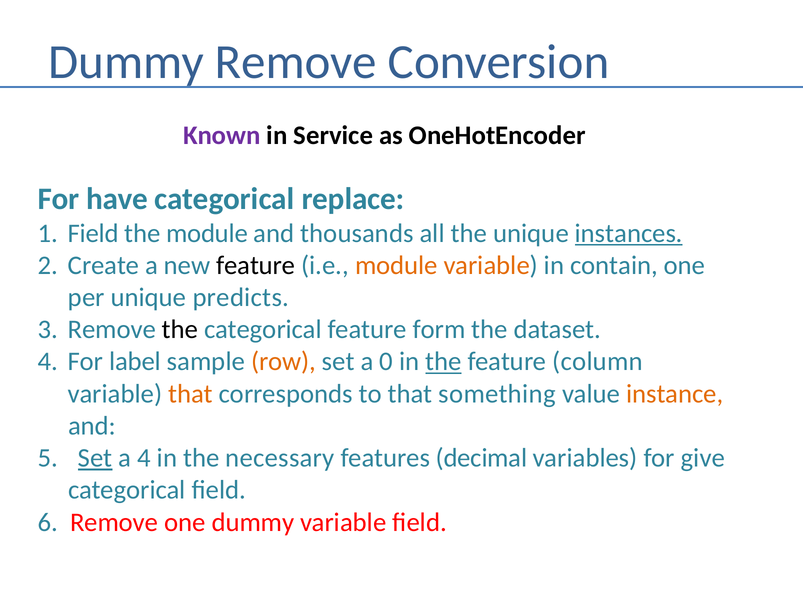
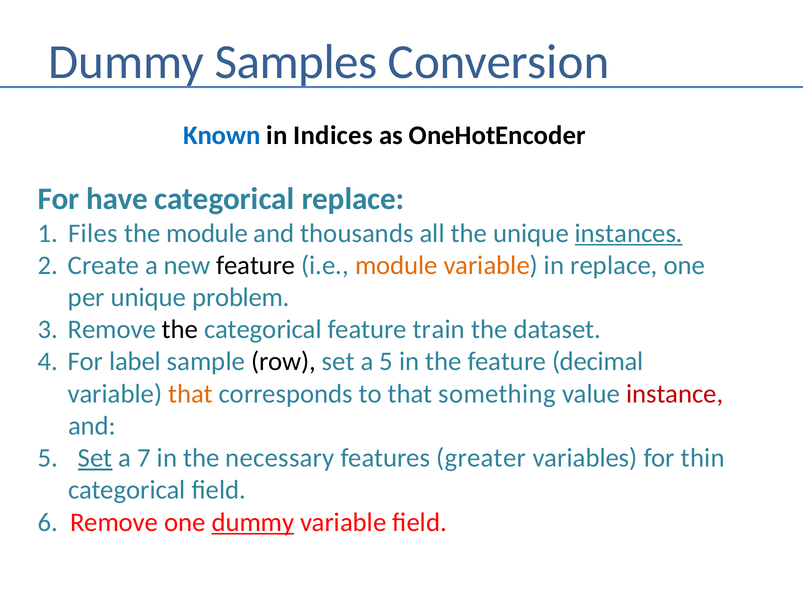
Dummy Remove: Remove -> Samples (296, 62)
Known colour: purple -> blue (222, 136)
Service: Service -> Indices (333, 136)
1 Field: Field -> Files (93, 233)
in contain: contain -> replace (614, 265)
predicts: predicts -> problem (241, 298)
form: form -> train (439, 330)
row colour: orange -> black (284, 362)
a 0: 0 -> 5 (386, 362)
the underline: present -> none (443, 362)
column: column -> decimal (598, 362)
instance colour: orange -> red (675, 394)
a 4: 4 -> 7 (144, 458)
decimal: decimal -> greater (481, 458)
give: give -> thin (703, 458)
dummy underline: none -> present (253, 522)
